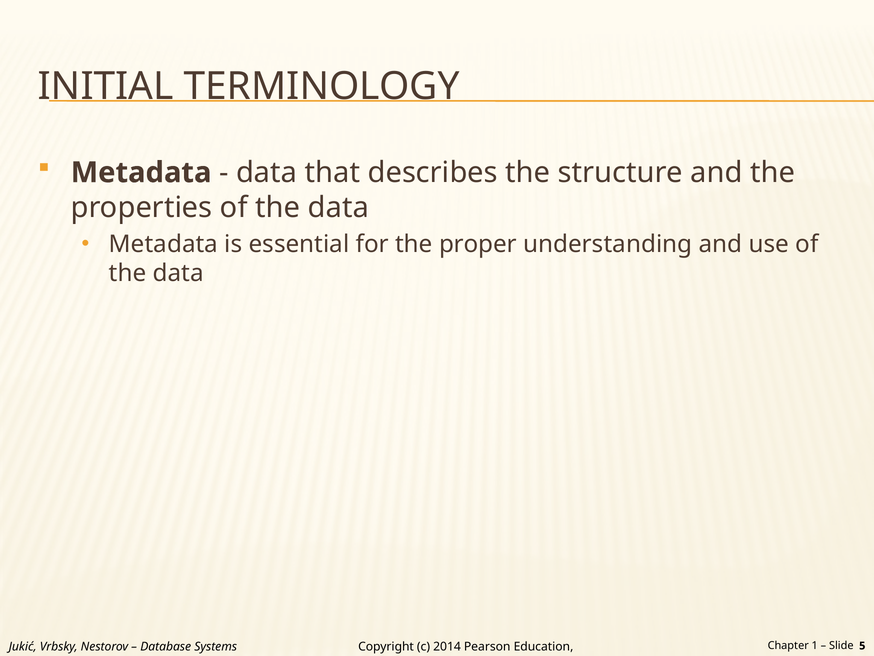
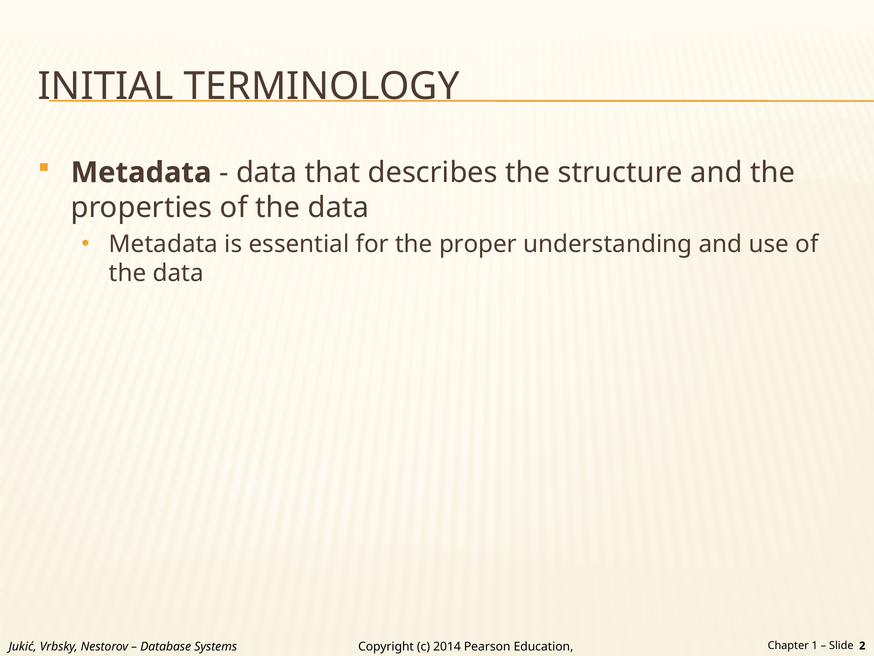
5: 5 -> 2 (862, 645)
